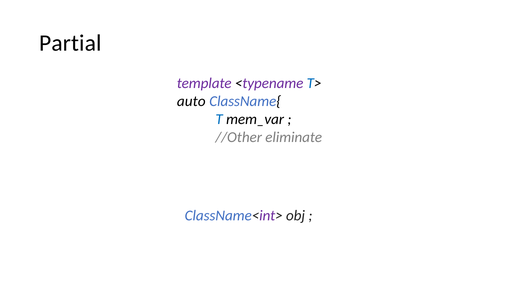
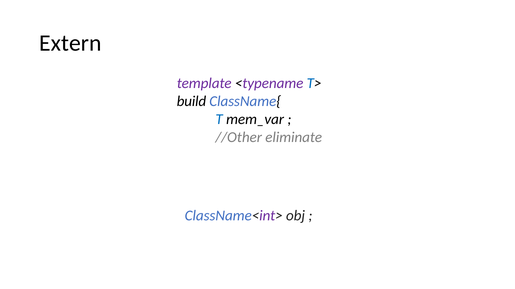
Partial: Partial -> Extern (70, 43)
auto: auto -> build (191, 101)
